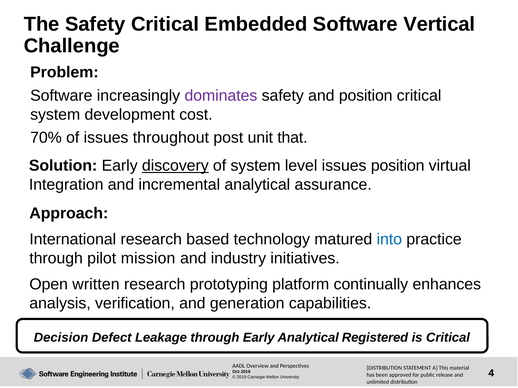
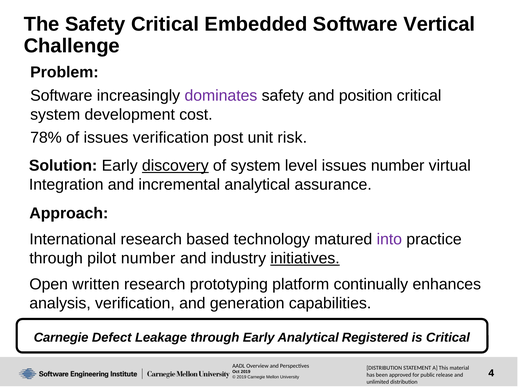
70%: 70% -> 78% (46, 138)
issues throughout: throughout -> verification (171, 138)
that: that -> risk (292, 138)
issues position: position -> number (398, 166)
into colour: blue -> purple (389, 240)
pilot mission: mission -> number (148, 259)
initiatives underline: none -> present (305, 259)
Decision: Decision -> Carnegie (61, 338)
